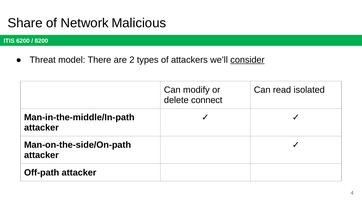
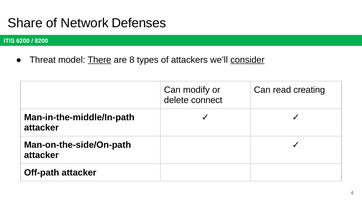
Malicious: Malicious -> Defenses (139, 23)
There underline: none -> present (99, 60)
2: 2 -> 8 (132, 60)
isolated: isolated -> creating (309, 90)
